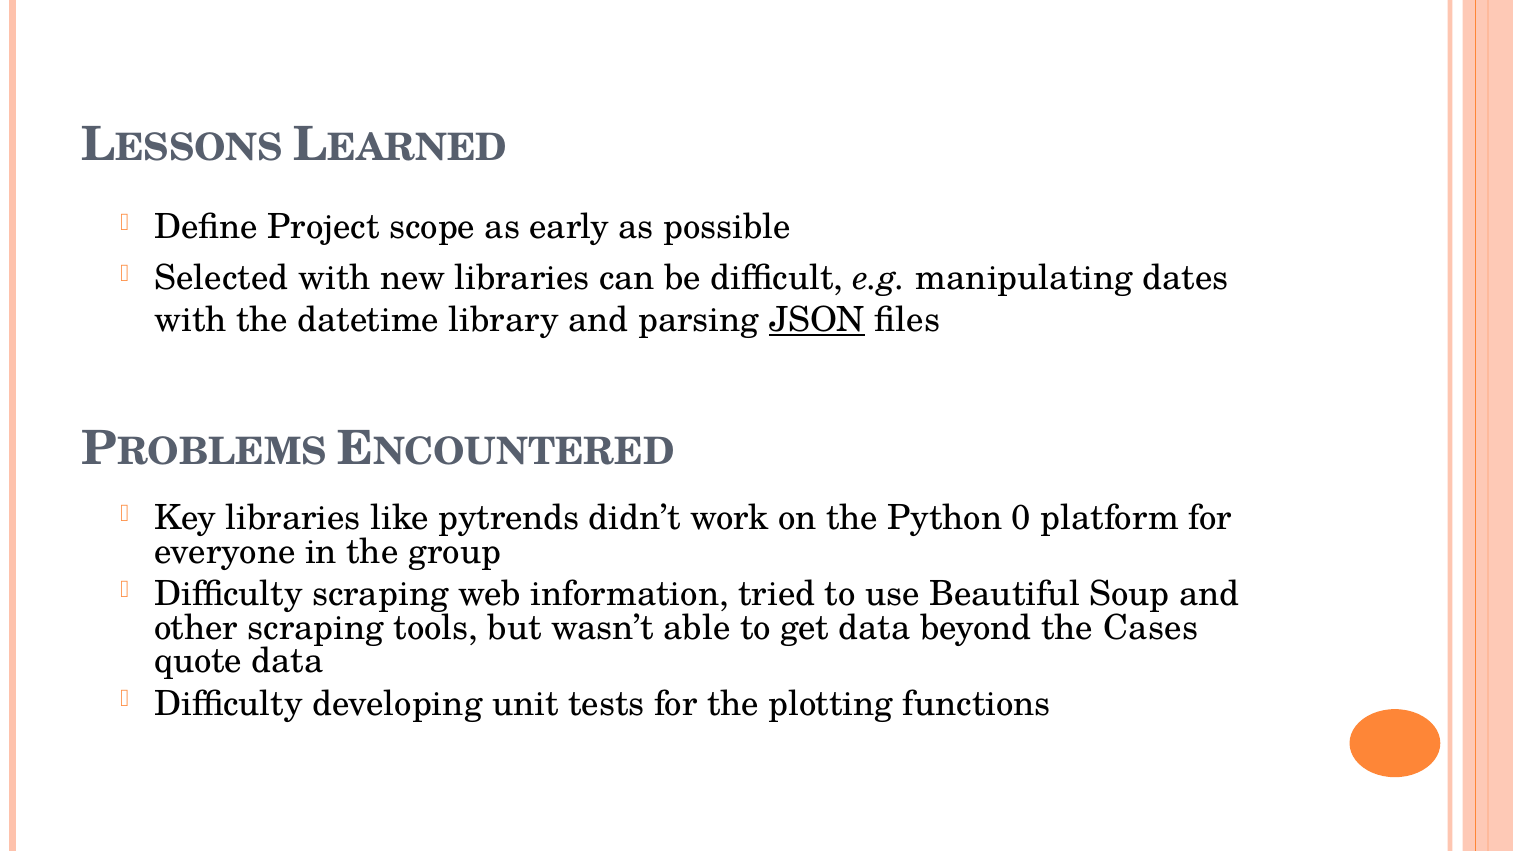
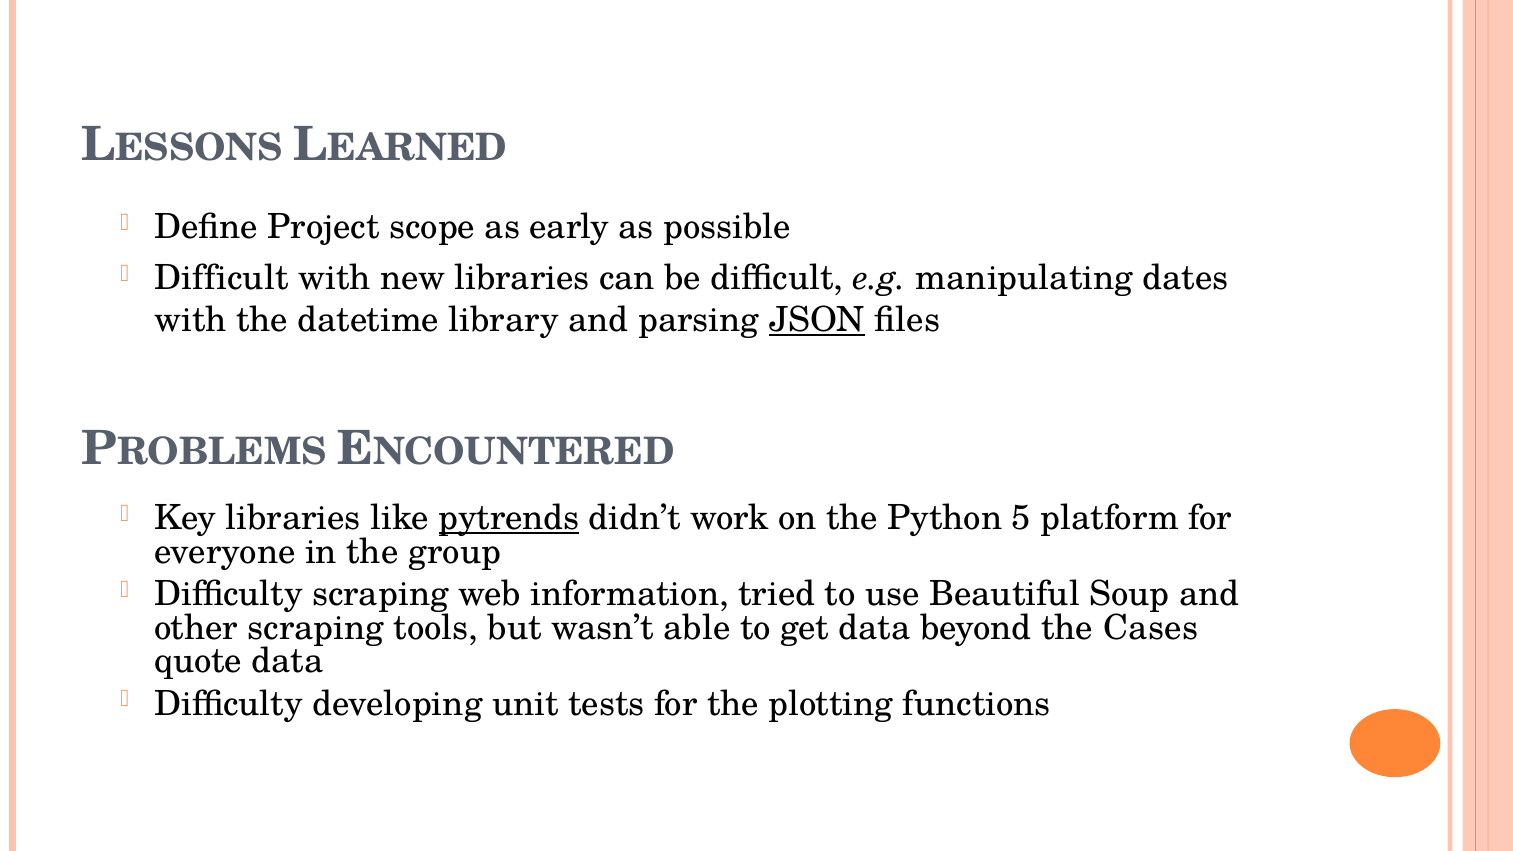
Selected: Selected -> Difficult (222, 278)
pytrends underline: none -> present (509, 519)
0: 0 -> 5 (1022, 519)
